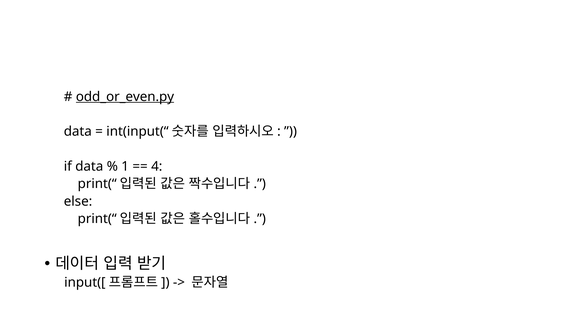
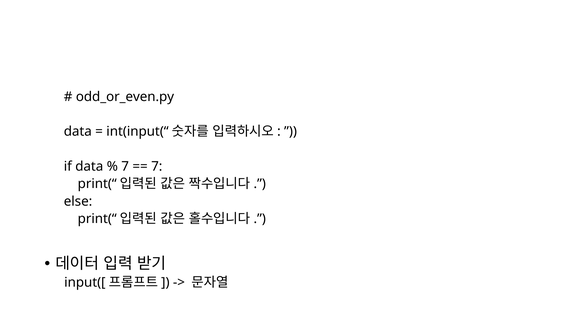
odd_or_even.py underline: present -> none (125, 97)
1: 1 -> 7 (125, 167)
4: 4 -> 7 (157, 167)
